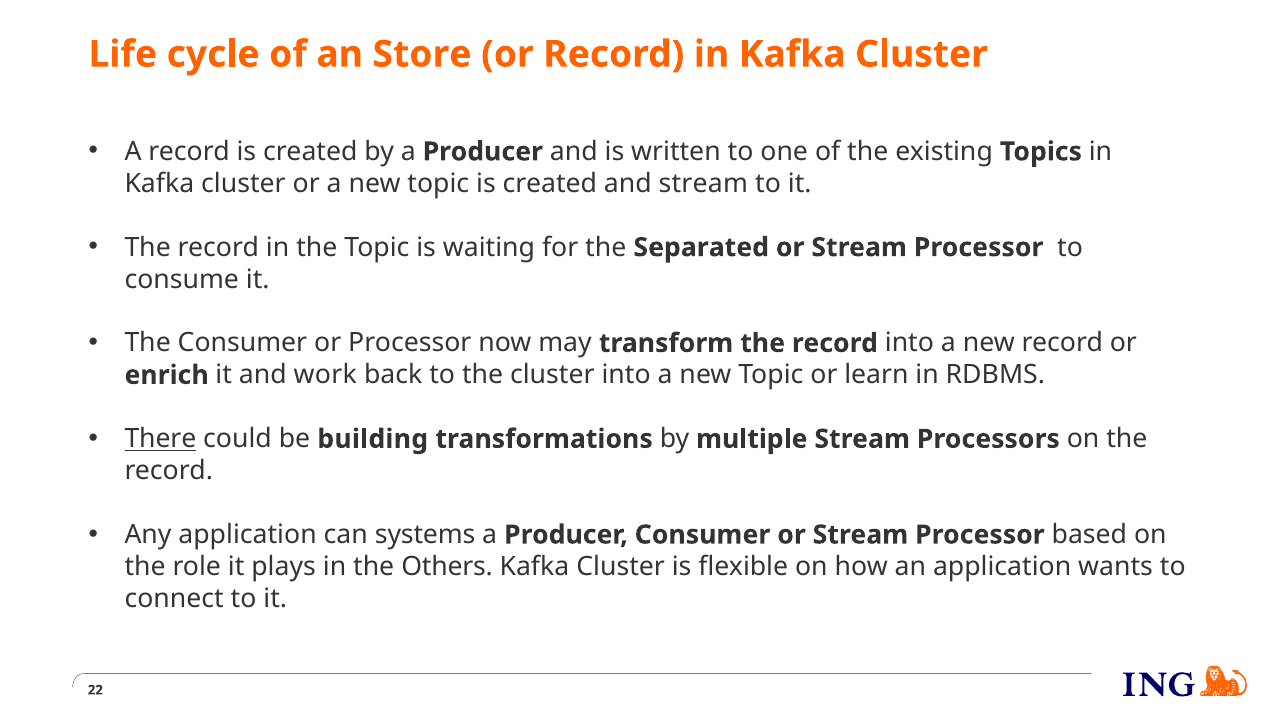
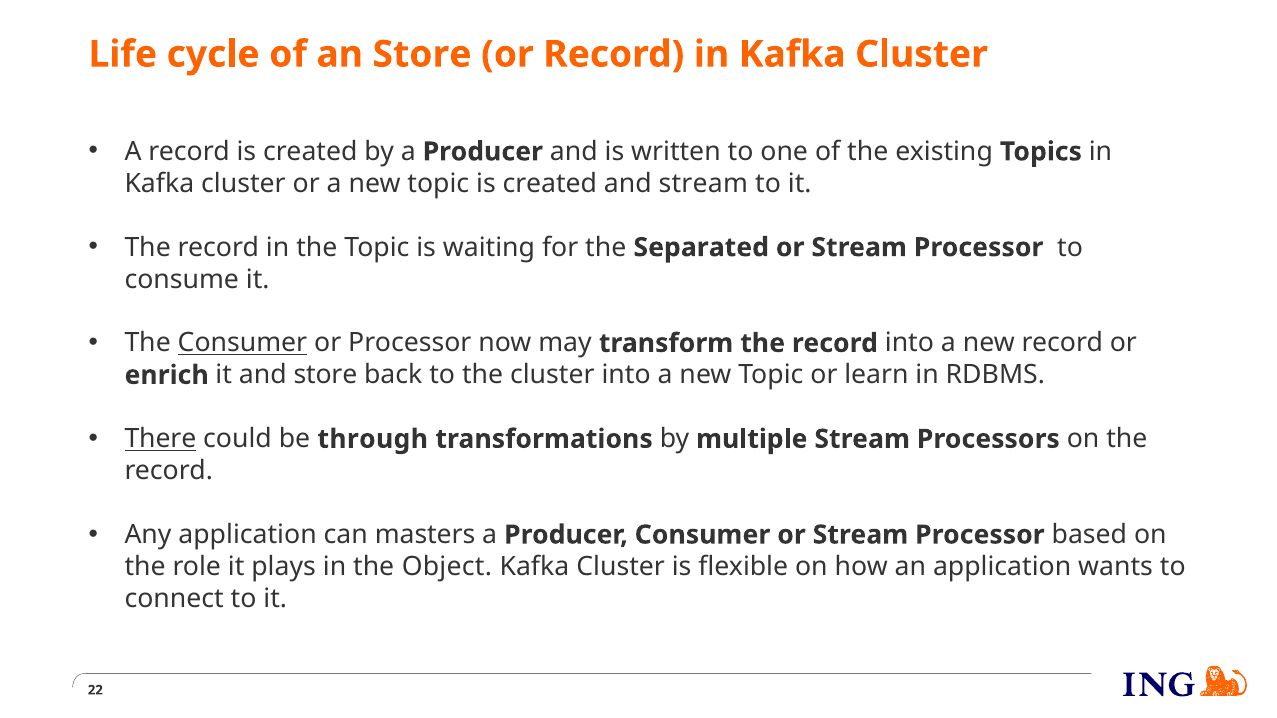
Consumer underline: none -> present (242, 343)
and work: work -> store (325, 375)
building: building -> through (373, 439)
systems: systems -> masters (425, 535)
Others: Others -> Object (447, 567)
